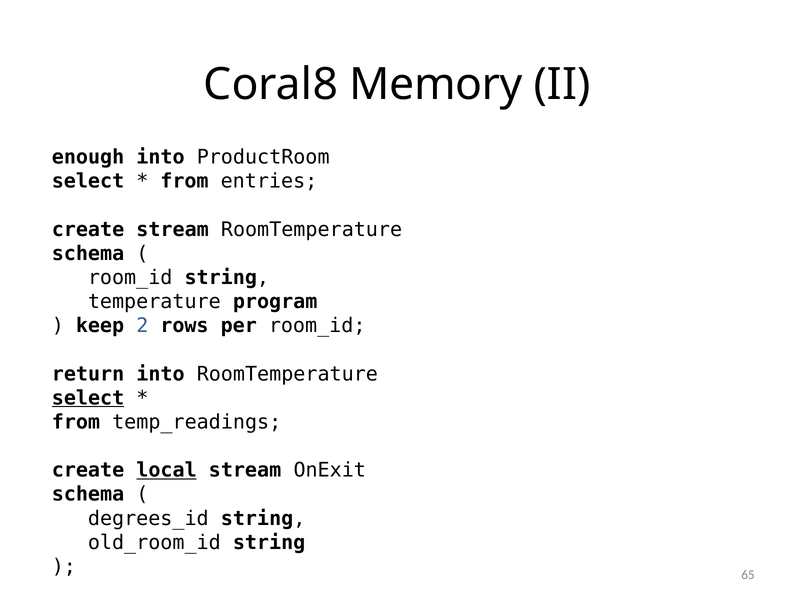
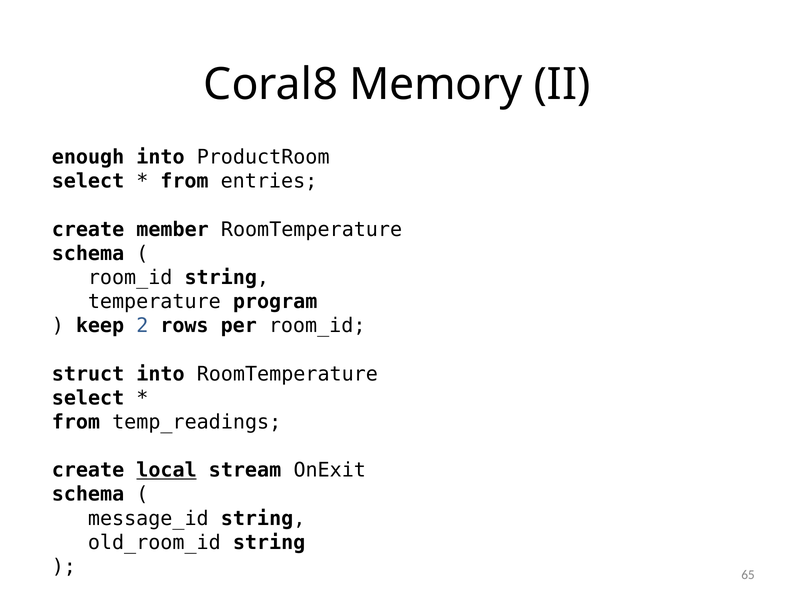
create stream: stream -> member (173, 230)
return: return -> struct (88, 374)
select underline: present -> none (88, 398)
degrees_id: degrees_id -> message_id (148, 519)
